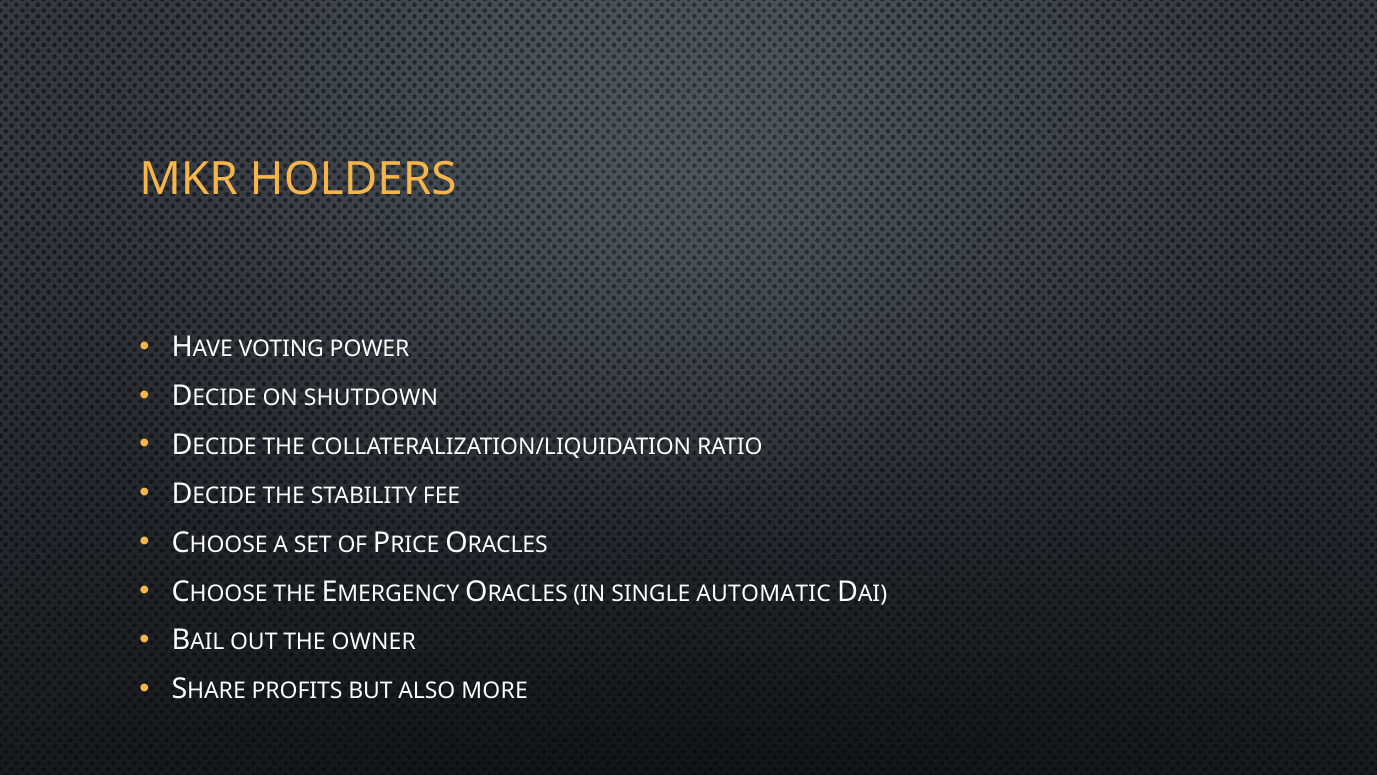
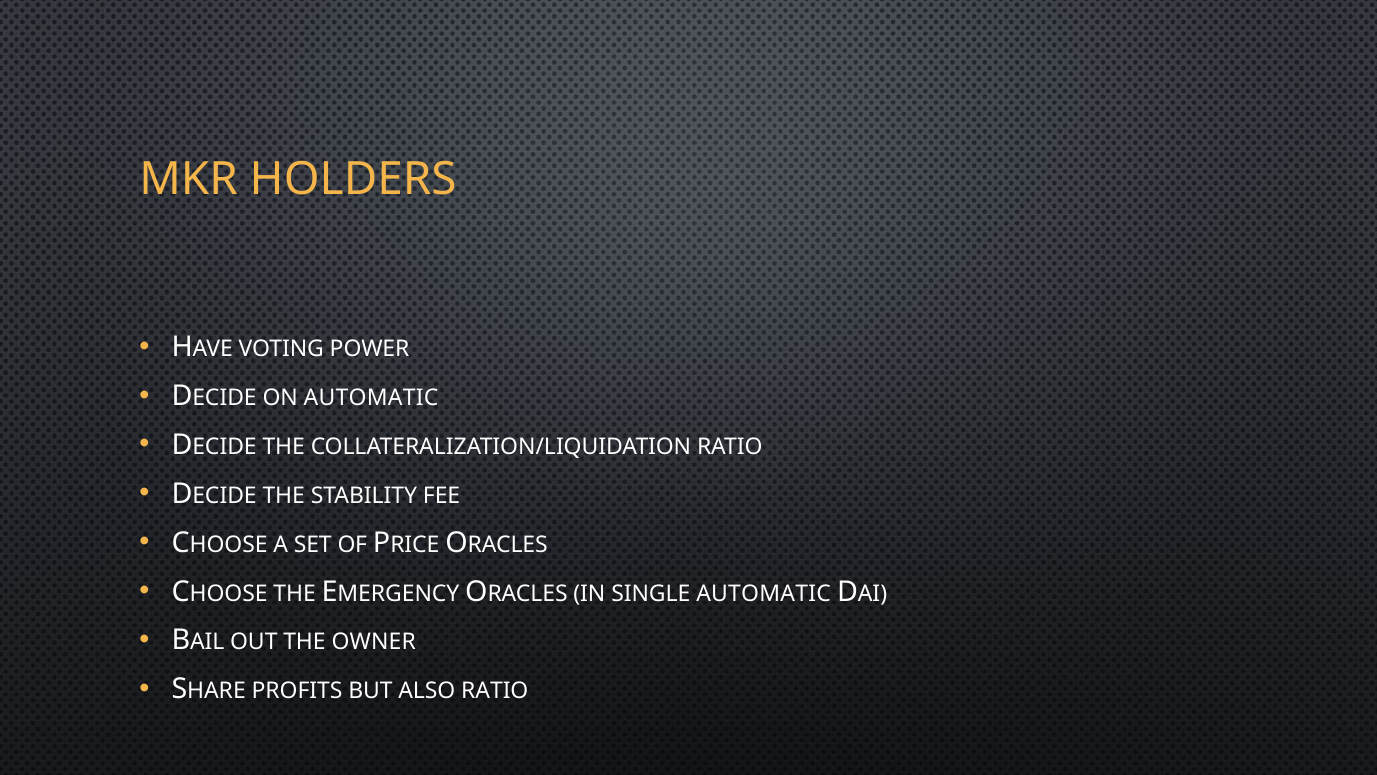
ON SHUTDOWN: SHUTDOWN -> AUTOMATIC (371, 398)
ALSO MORE: MORE -> RATIO (495, 691)
